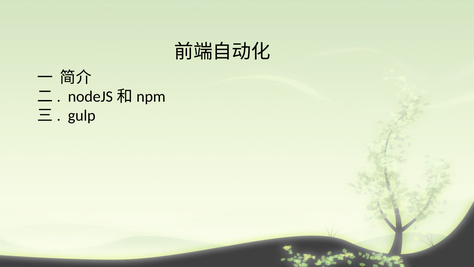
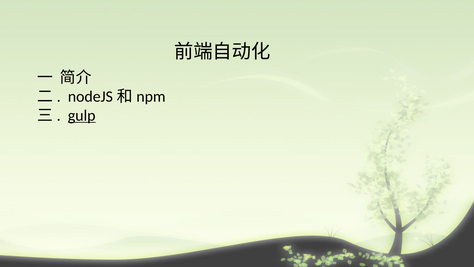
gulp underline: none -> present (82, 115)
